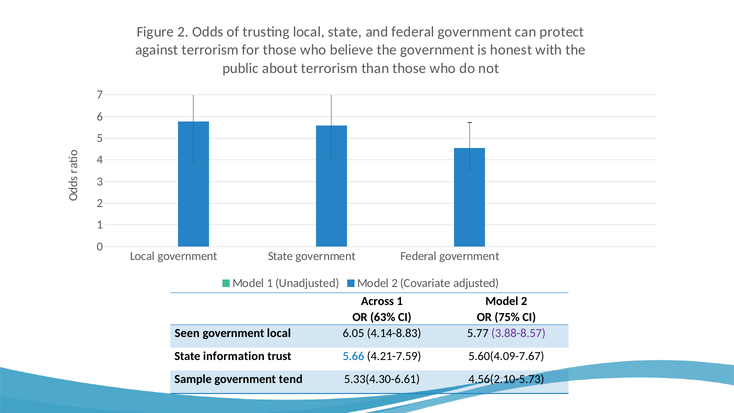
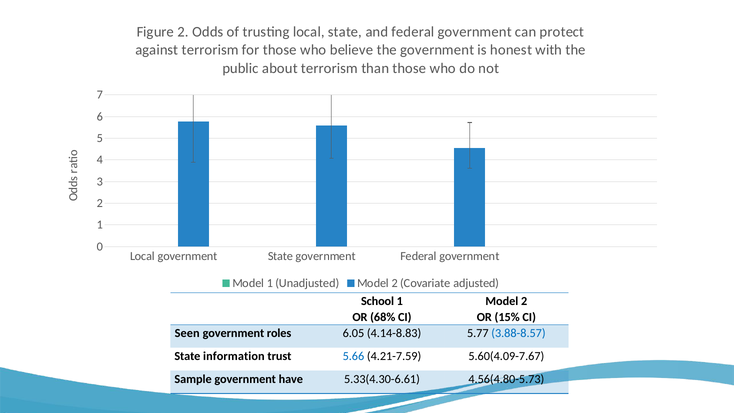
Across: Across -> School (378, 301)
63%: 63% -> 68% (383, 317)
75%: 75% -> 15% (507, 317)
government local: local -> roles (279, 333)
3.88-8.57 colour: purple -> blue (518, 333)
tend: tend -> have (291, 379)
4.56(2.10-5.73: 4.56(2.10-5.73 -> 4.56(4.80-5.73 (506, 379)
